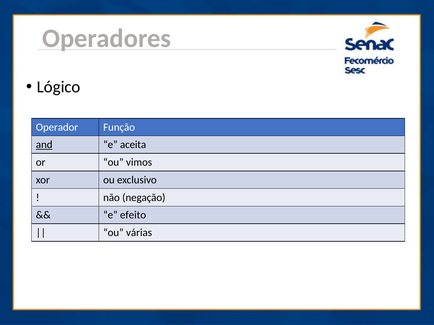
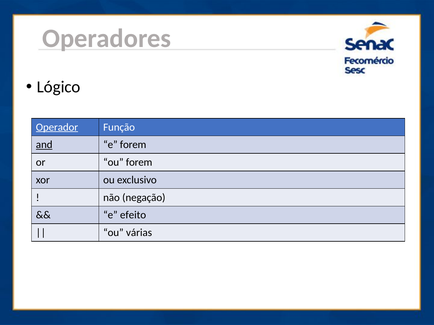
Operador underline: none -> present (57, 127)
e aceita: aceita -> forem (133, 145)
ou vimos: vimos -> forem (139, 163)
